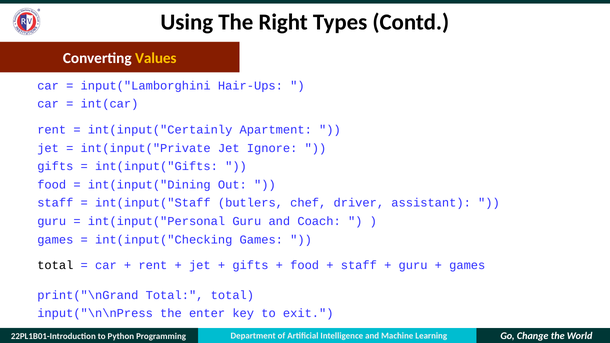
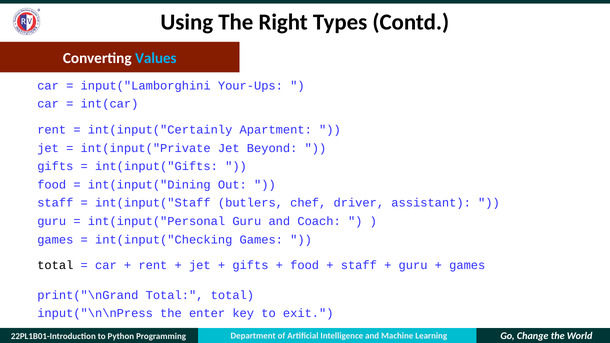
Values colour: yellow -> light blue (156, 58)
Hair-Ups: Hair-Ups -> Your-Ups (250, 86)
Ignore: Ignore -> Beyond (272, 148)
